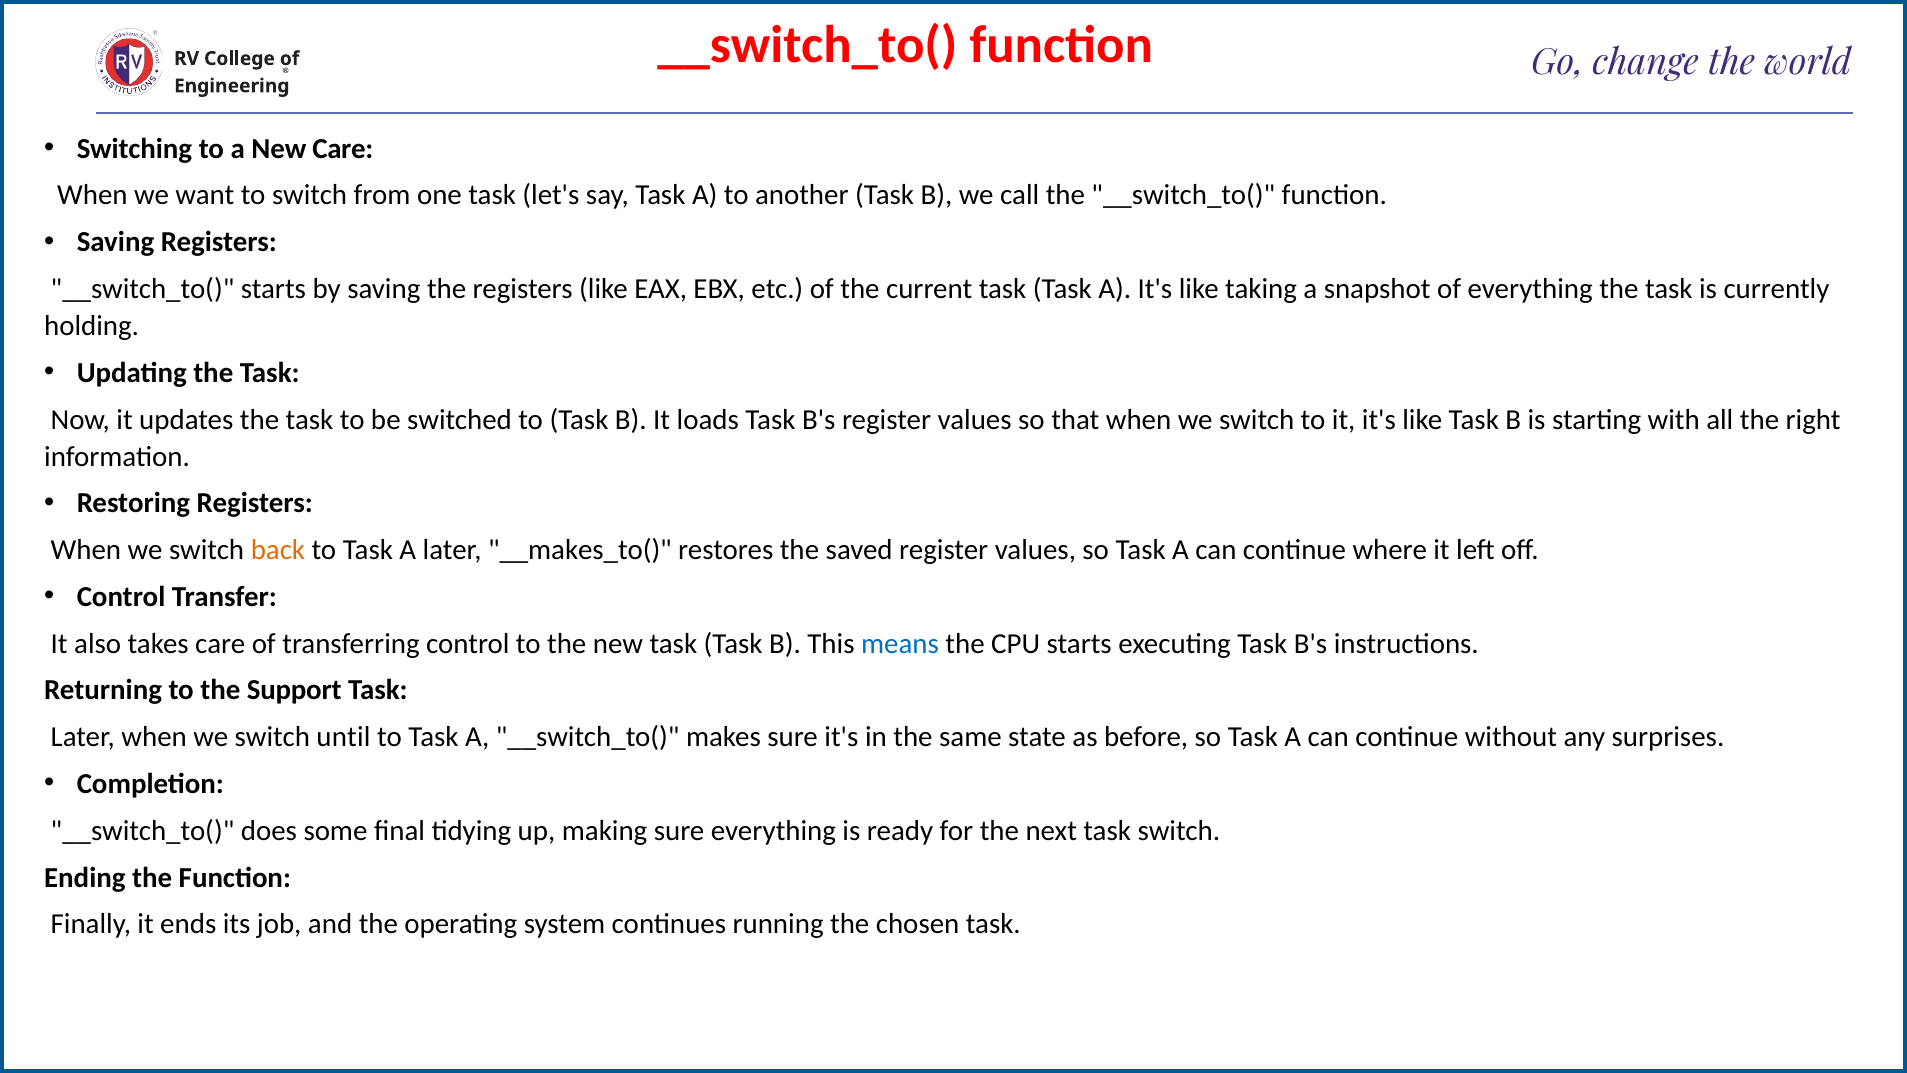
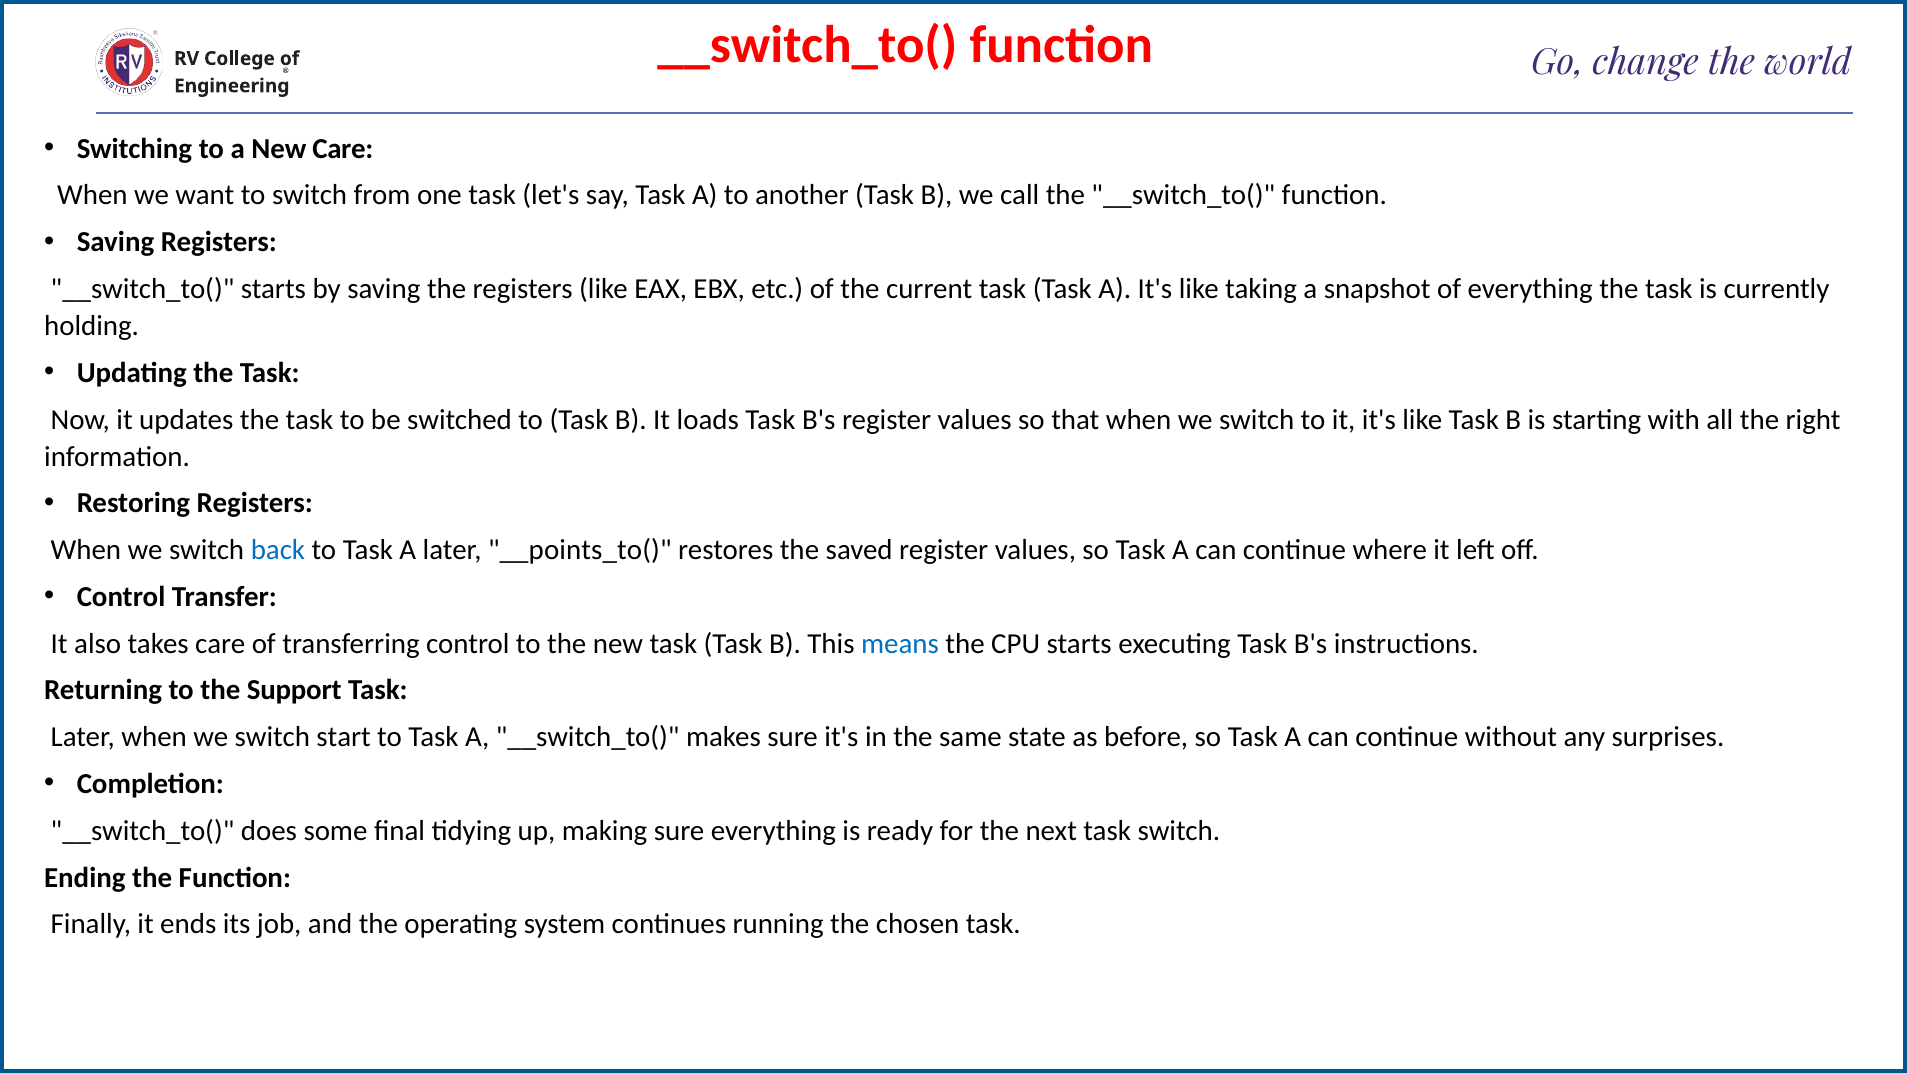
back colour: orange -> blue (278, 550)
__makes_to(: __makes_to( -> __points_to( (580, 550)
until: until -> start (344, 737)
